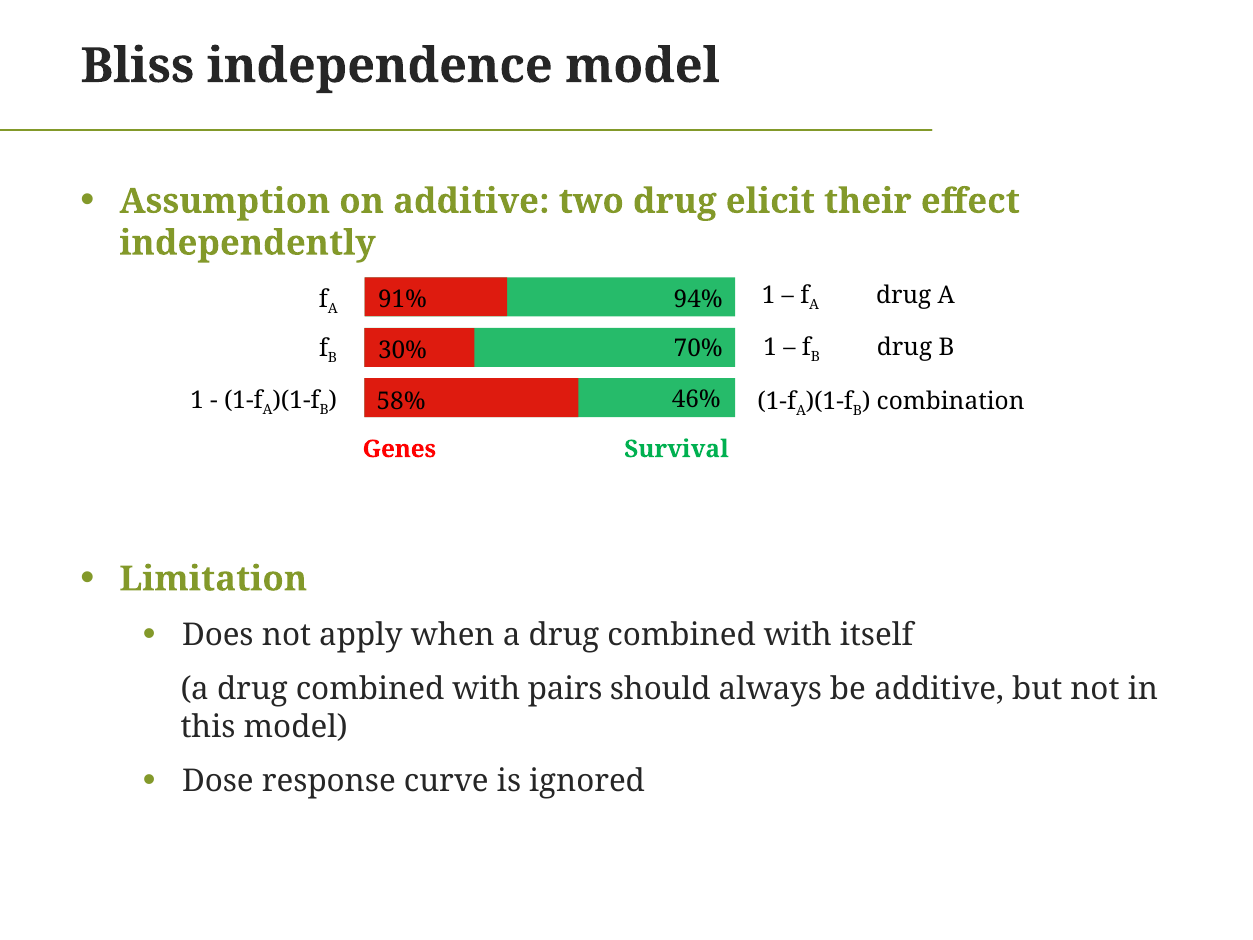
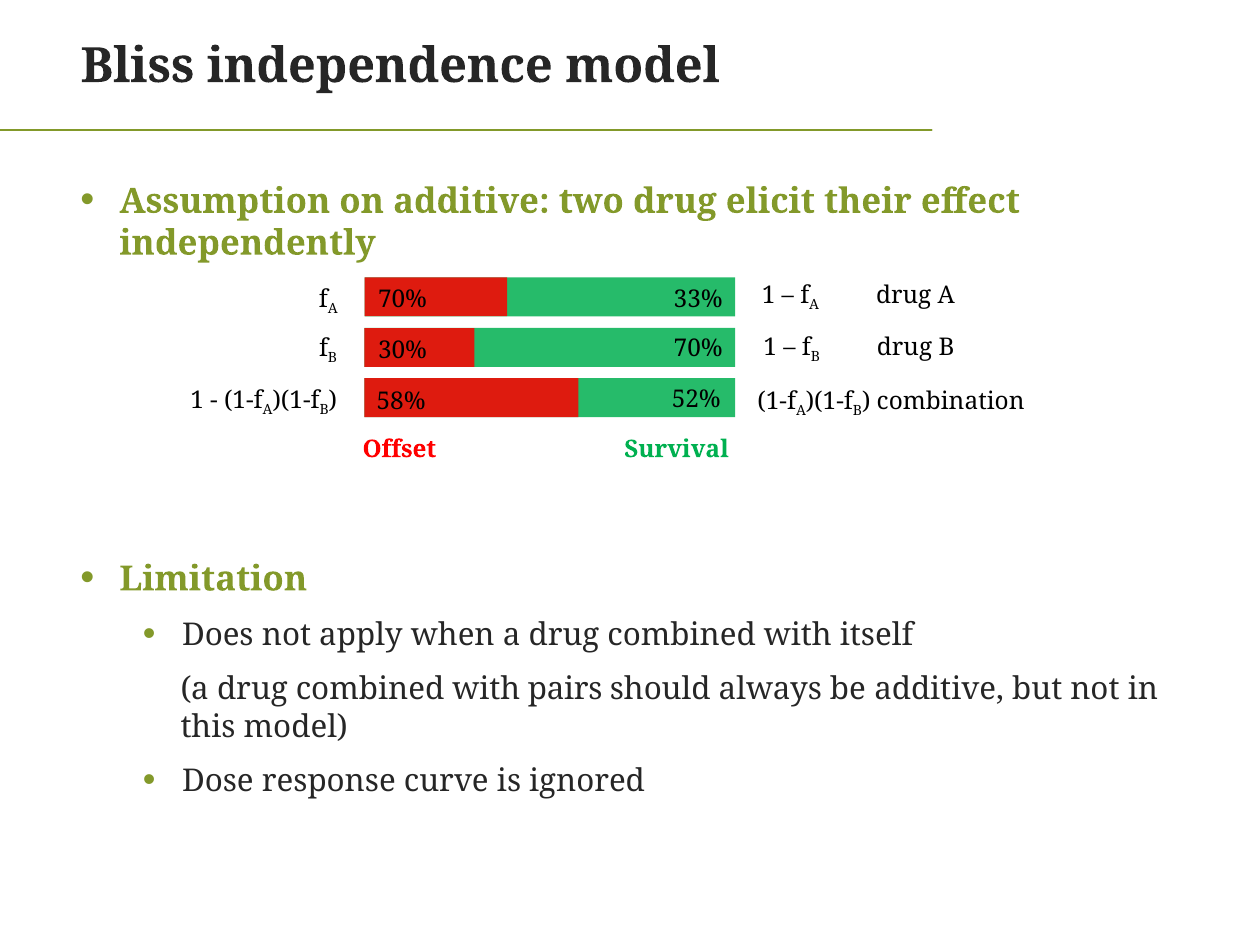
91%: 91% -> 70% (403, 299)
94%: 94% -> 33% (698, 299)
46%: 46% -> 52% (696, 399)
Genes: Genes -> Offset (399, 449)
